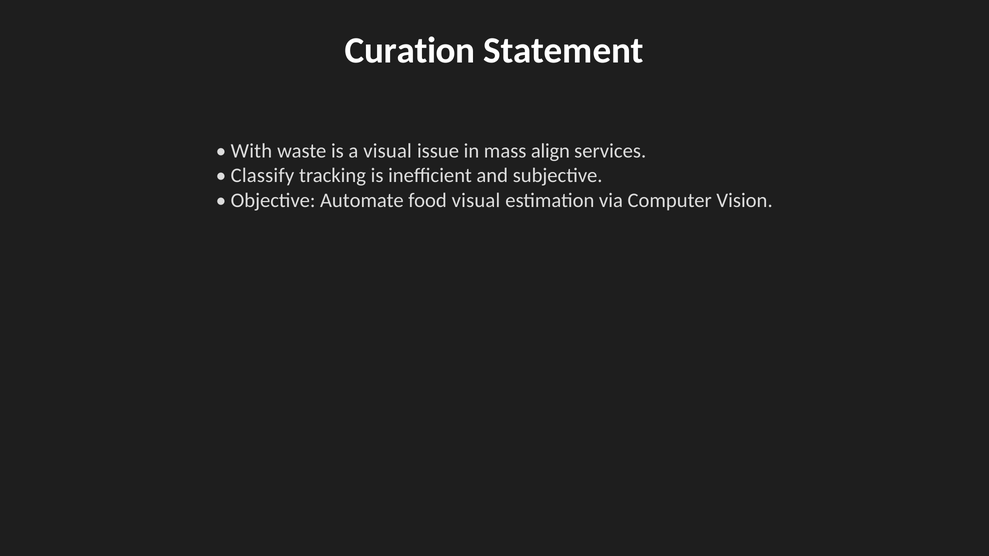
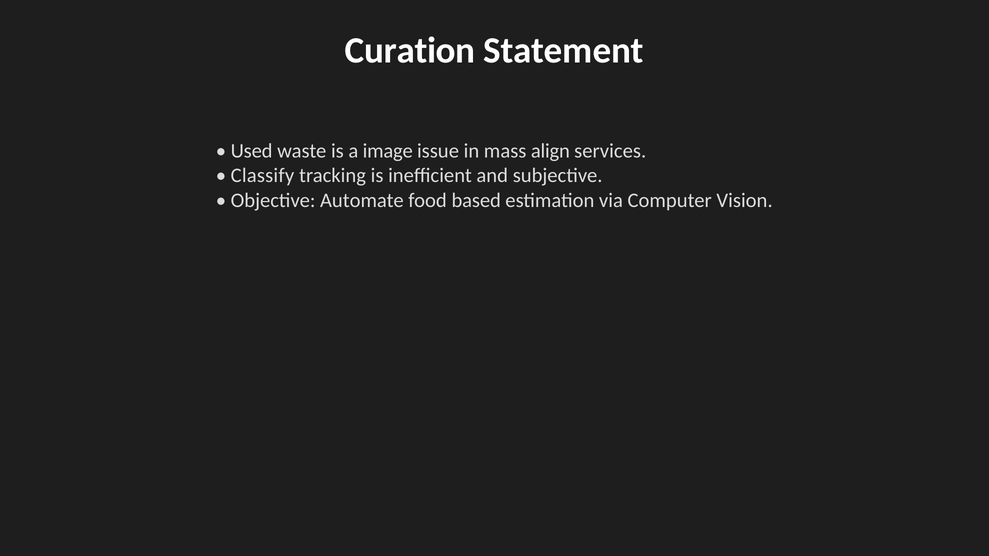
With: With -> Used (252, 151)
a visual: visual -> image (388, 151)
food visual: visual -> based (476, 200)
